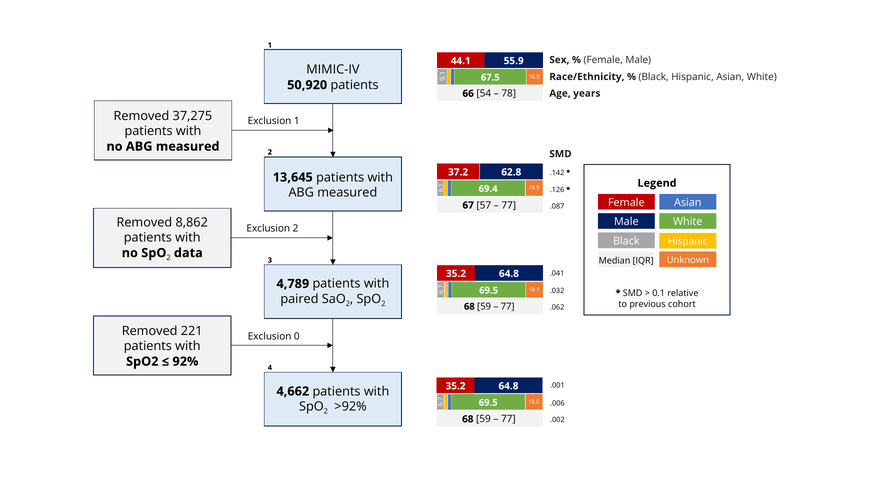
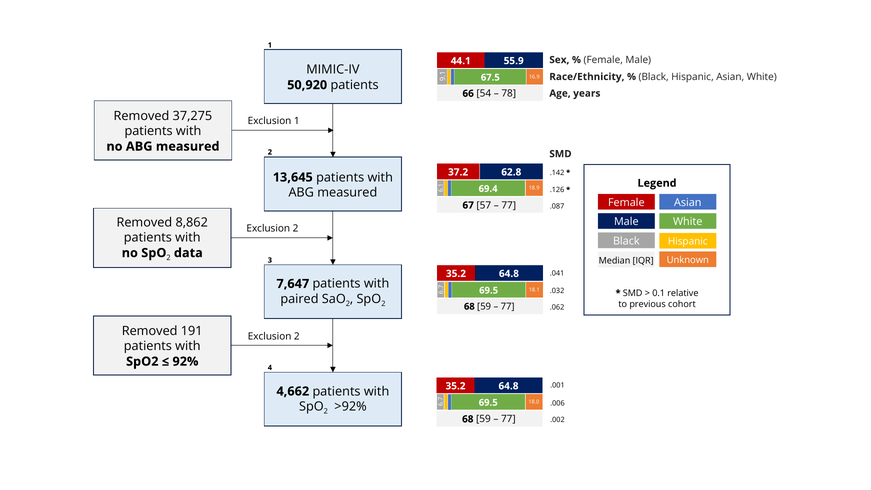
4,789: 4,789 -> 7,647 (293, 284)
221: 221 -> 191 (192, 331)
0: 0 -> 2 (297, 337)
